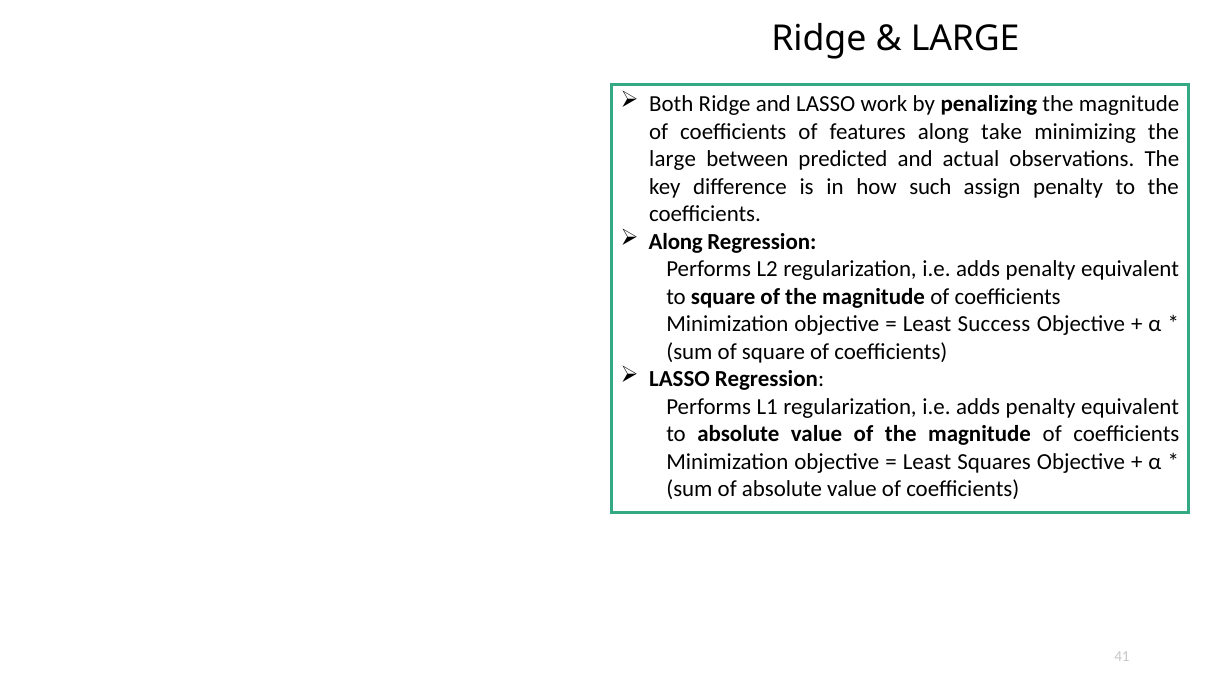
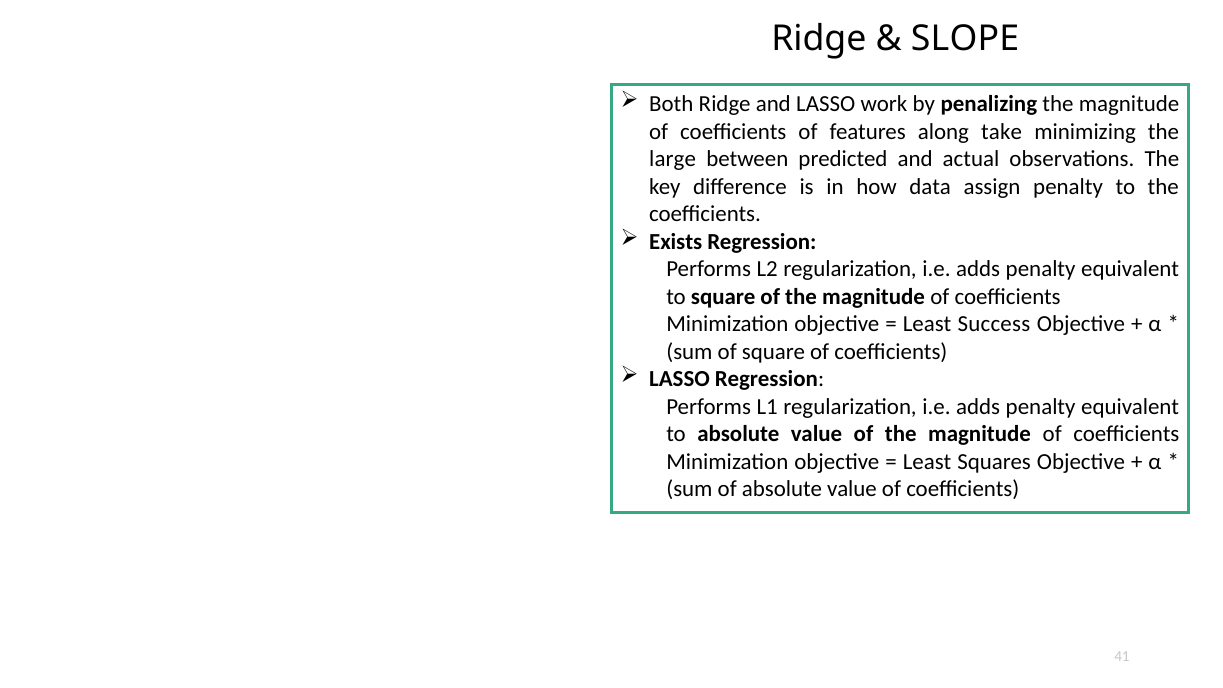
LARGE: LARGE -> SLOPE (965, 38)
such: such -> data (930, 186)
Along: Along -> Exists (676, 242)
